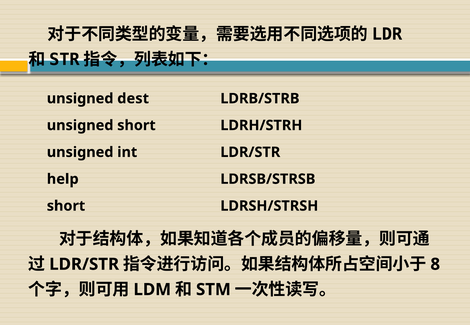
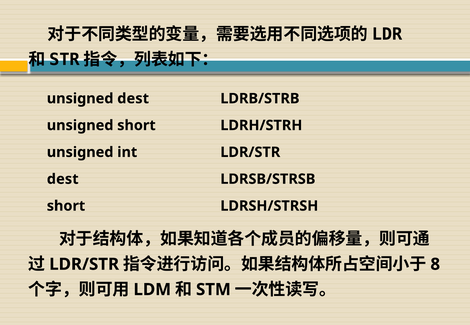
help: help -> dest (63, 179)
